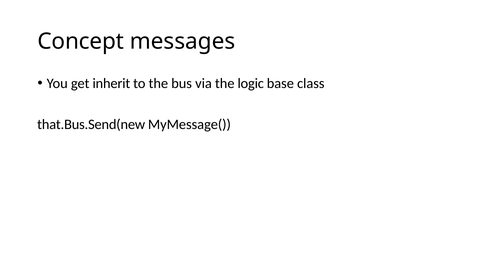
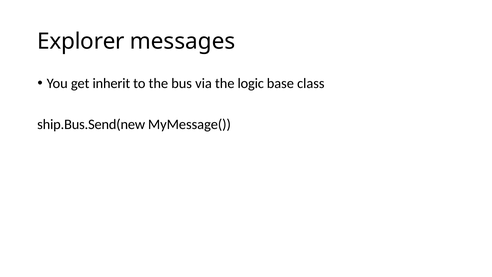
Concept: Concept -> Explorer (81, 41)
that.Bus.Send(new: that.Bus.Send(new -> ship.Bus.Send(new (91, 124)
